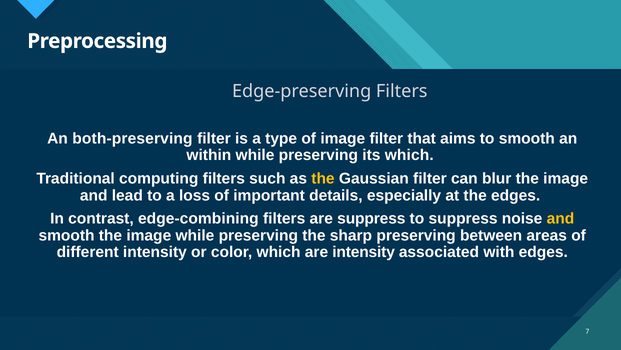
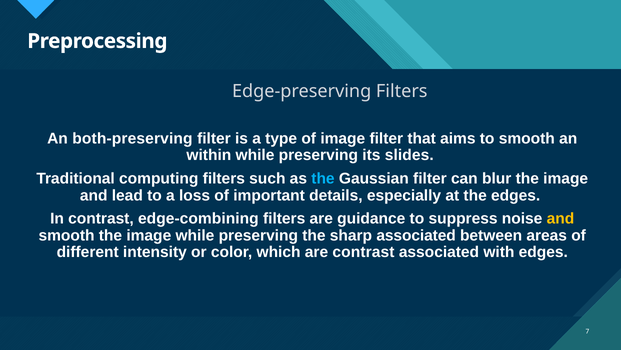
its which: which -> slides (409, 155)
the colour: yellow -> light blue (323, 178)
are suppress: suppress -> guidance (371, 218)
sharp preserving: preserving -> associated (416, 235)
are intensity: intensity -> contrast (363, 252)
